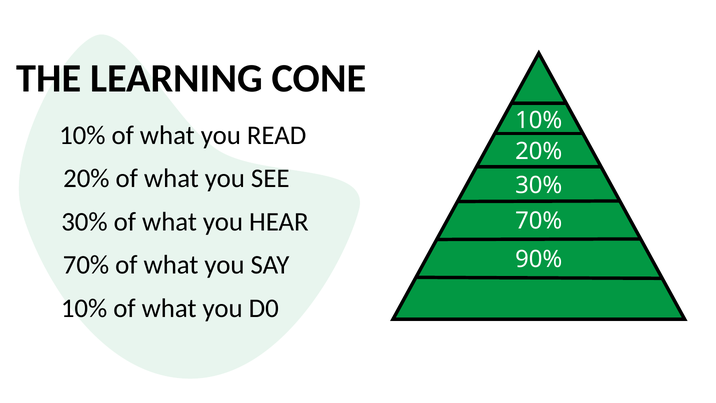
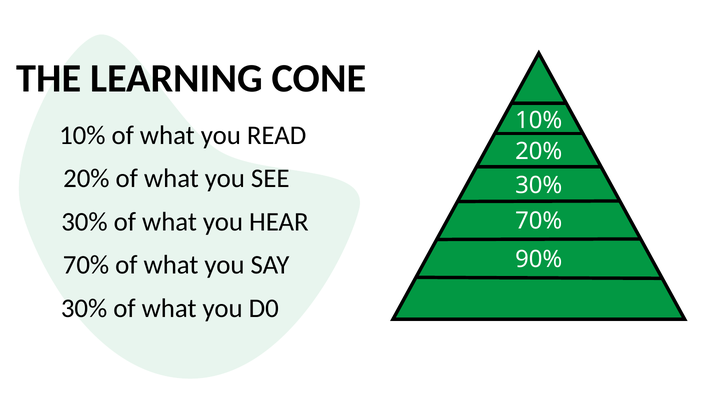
10%: 10% -> 30% (84, 308)
